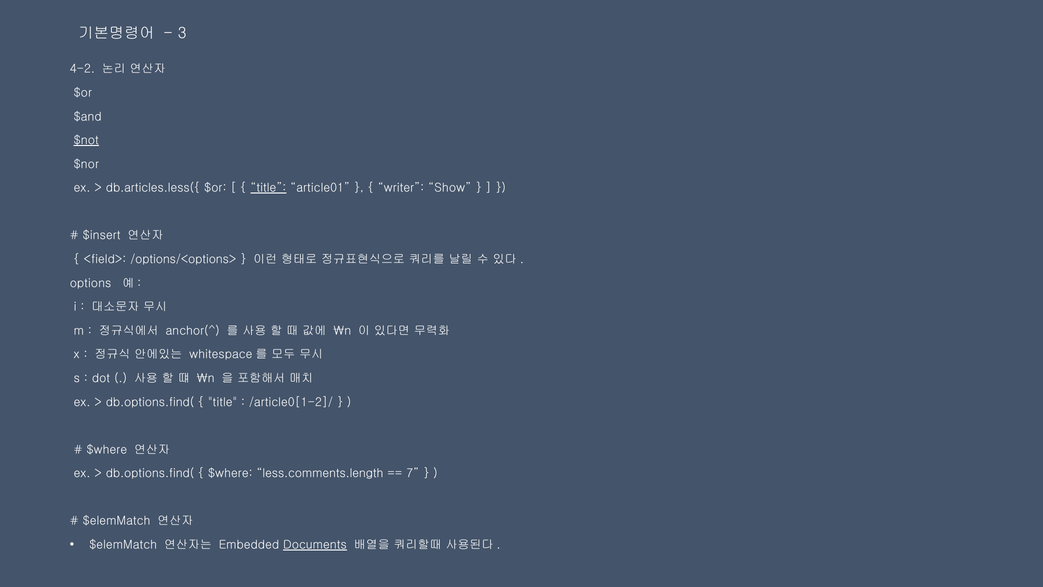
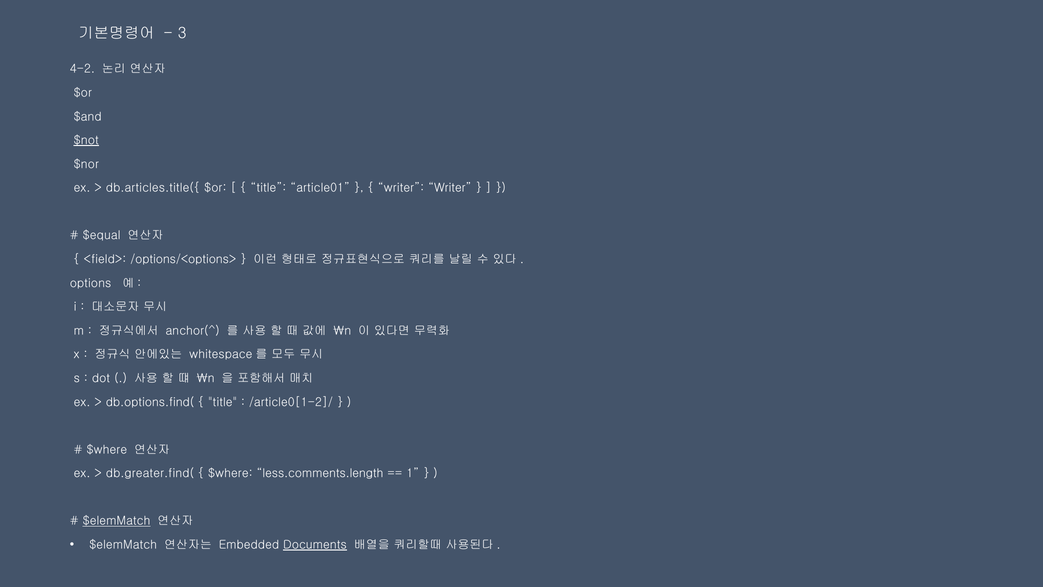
db.articles.less({: db.articles.less({ -> db.articles.title({ (153, 188)
title underline: present -> none (268, 188)
writer Show: Show -> Writer (450, 188)
$insert: $insert -> $equal (102, 235)
db.options.find(: db.options.find( -> db.greater.find( (150, 473)
7: 7 -> 1 (413, 473)
$elemMatch underline: none -> present (117, 521)
